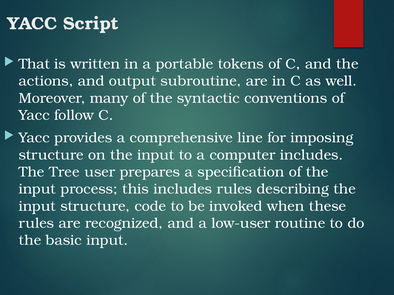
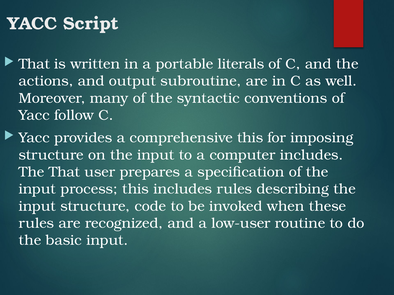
tokens: tokens -> literals (241, 64)
comprehensive line: line -> this (250, 138)
The Tree: Tree -> That (64, 172)
